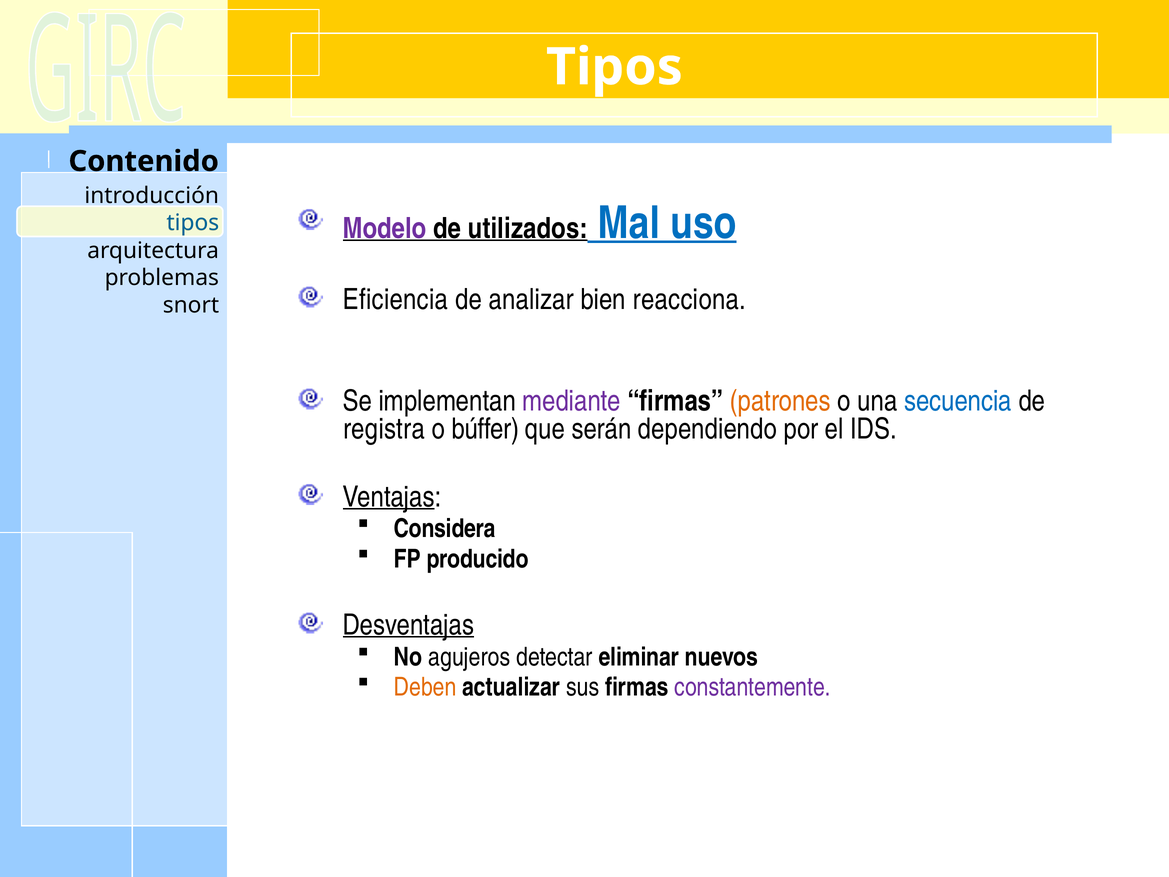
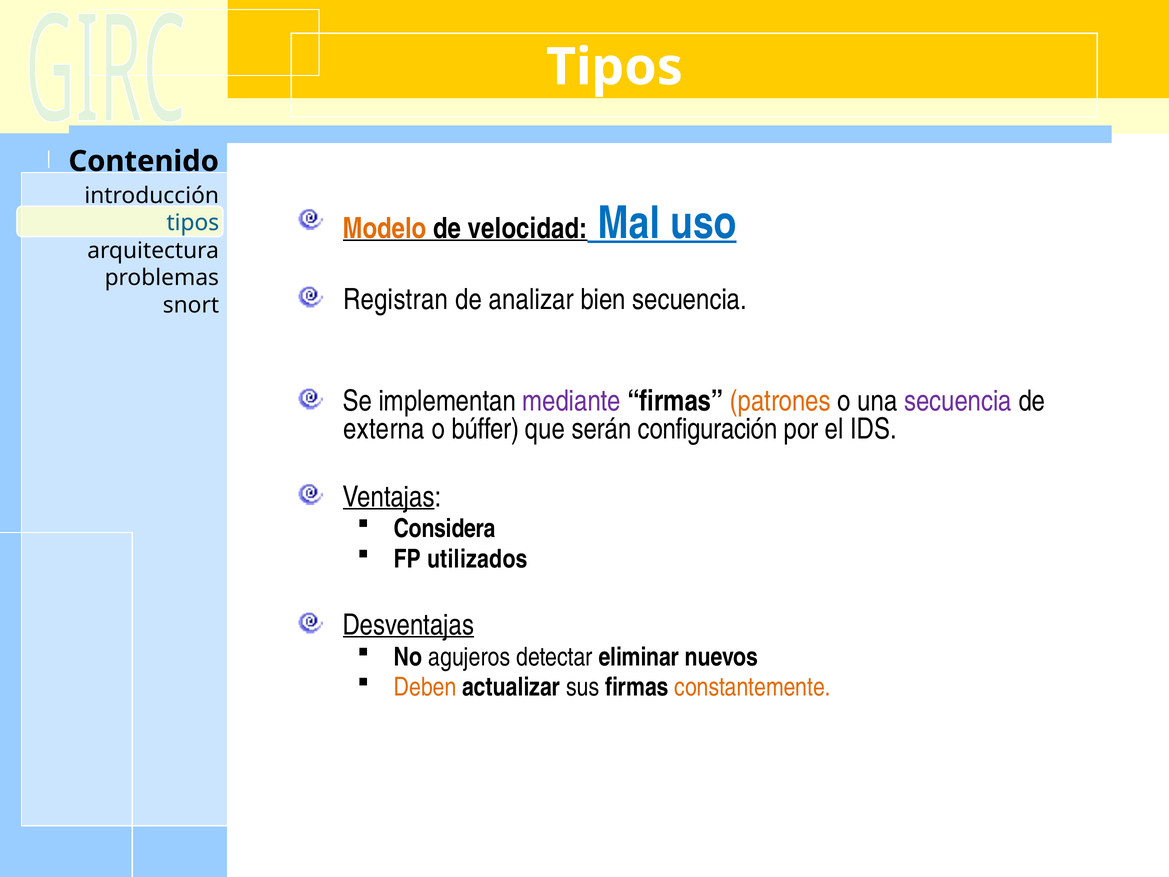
Modelo colour: purple -> orange (385, 228)
utilizados: utilizados -> velocidad (528, 228)
Eficiencia: Eficiencia -> Registran (396, 299)
bien reacciona: reacciona -> secuencia (690, 299)
secuencia colour: blue -> purple (958, 401)
registra: registra -> externa (384, 429)
dependiendo: dependiendo -> configuración (708, 429)
producido: producido -> utilizados (477, 559)
constantemente colour: purple -> orange (753, 687)
